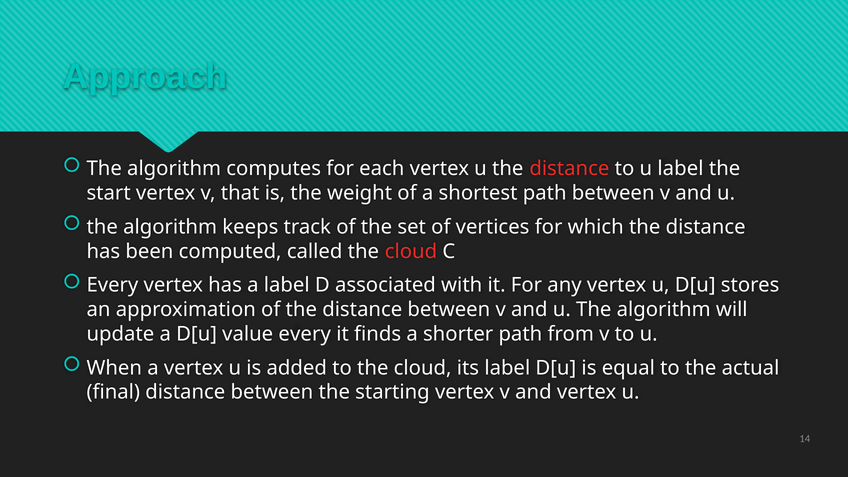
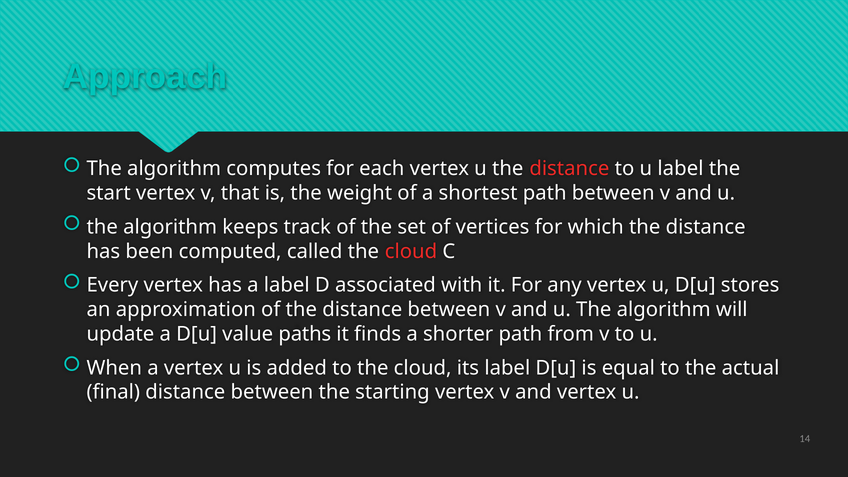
value every: every -> paths (305, 334)
